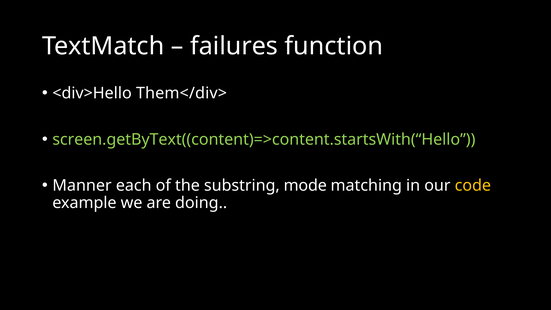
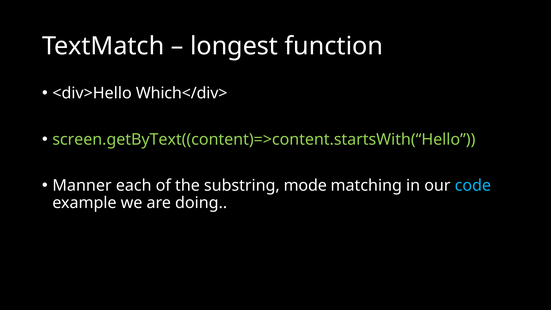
failures: failures -> longest (234, 46)
Them</div>: Them</div> -> Which</div> (182, 93)
code colour: yellow -> light blue (473, 186)
